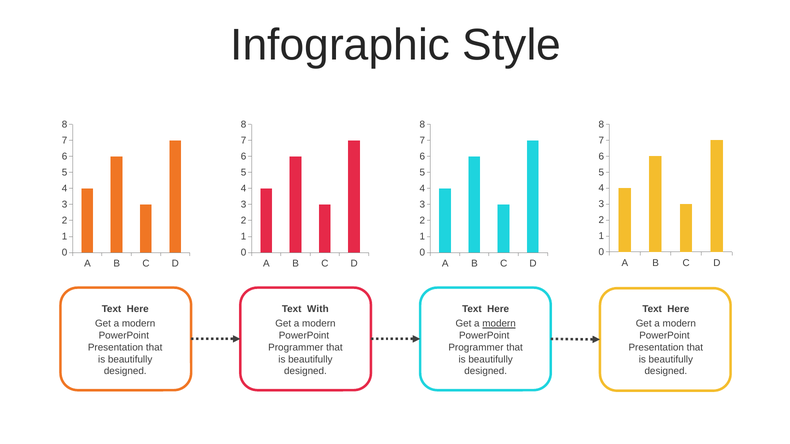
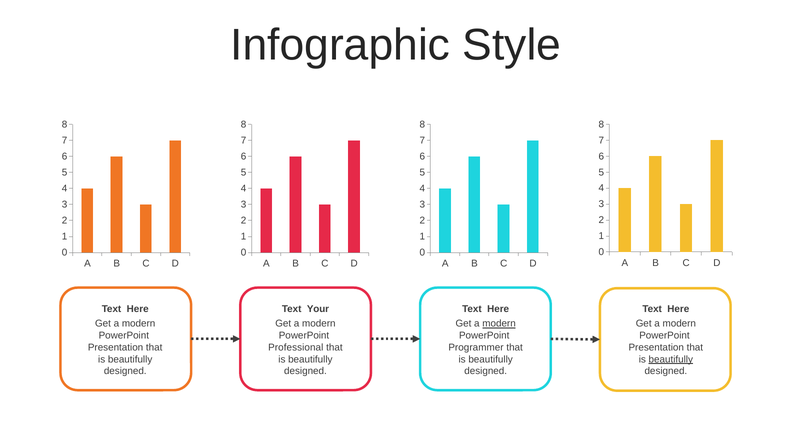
With: With -> Your (318, 309)
Programmer: Programmer -> Professional (296, 348)
beautifully underline: none -> present (671, 360)
